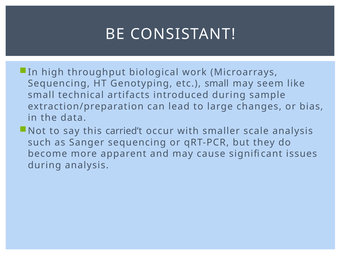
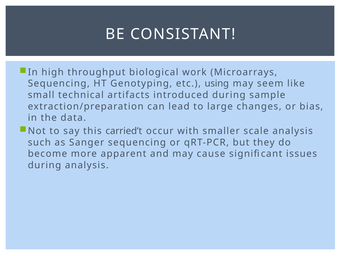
etc small: small -> using (217, 84)
